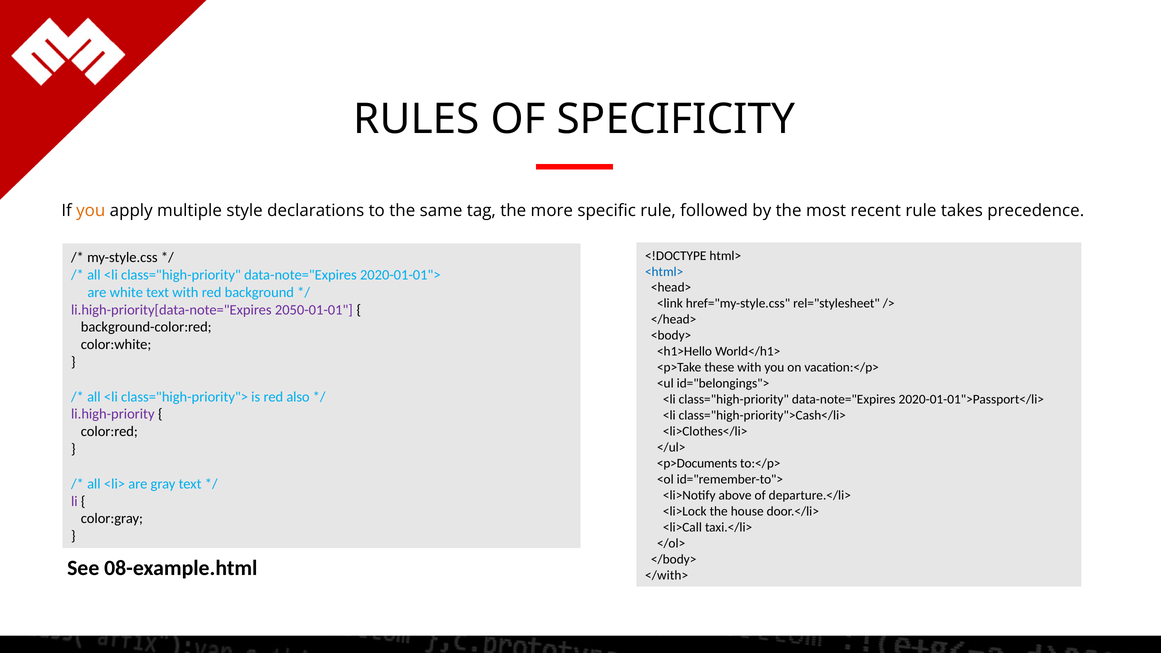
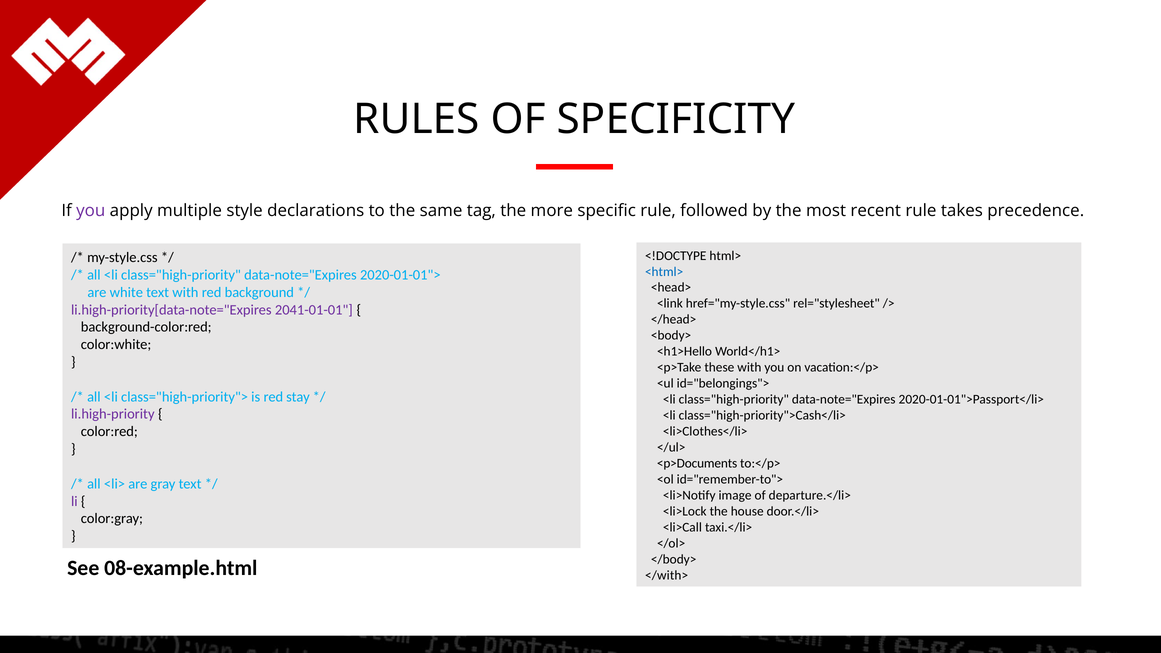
you colour: orange -> purple (91, 211)
2050-01-01: 2050-01-01 -> 2041-01-01 (314, 310)
also: also -> stay (298, 397)
above: above -> image (735, 495)
